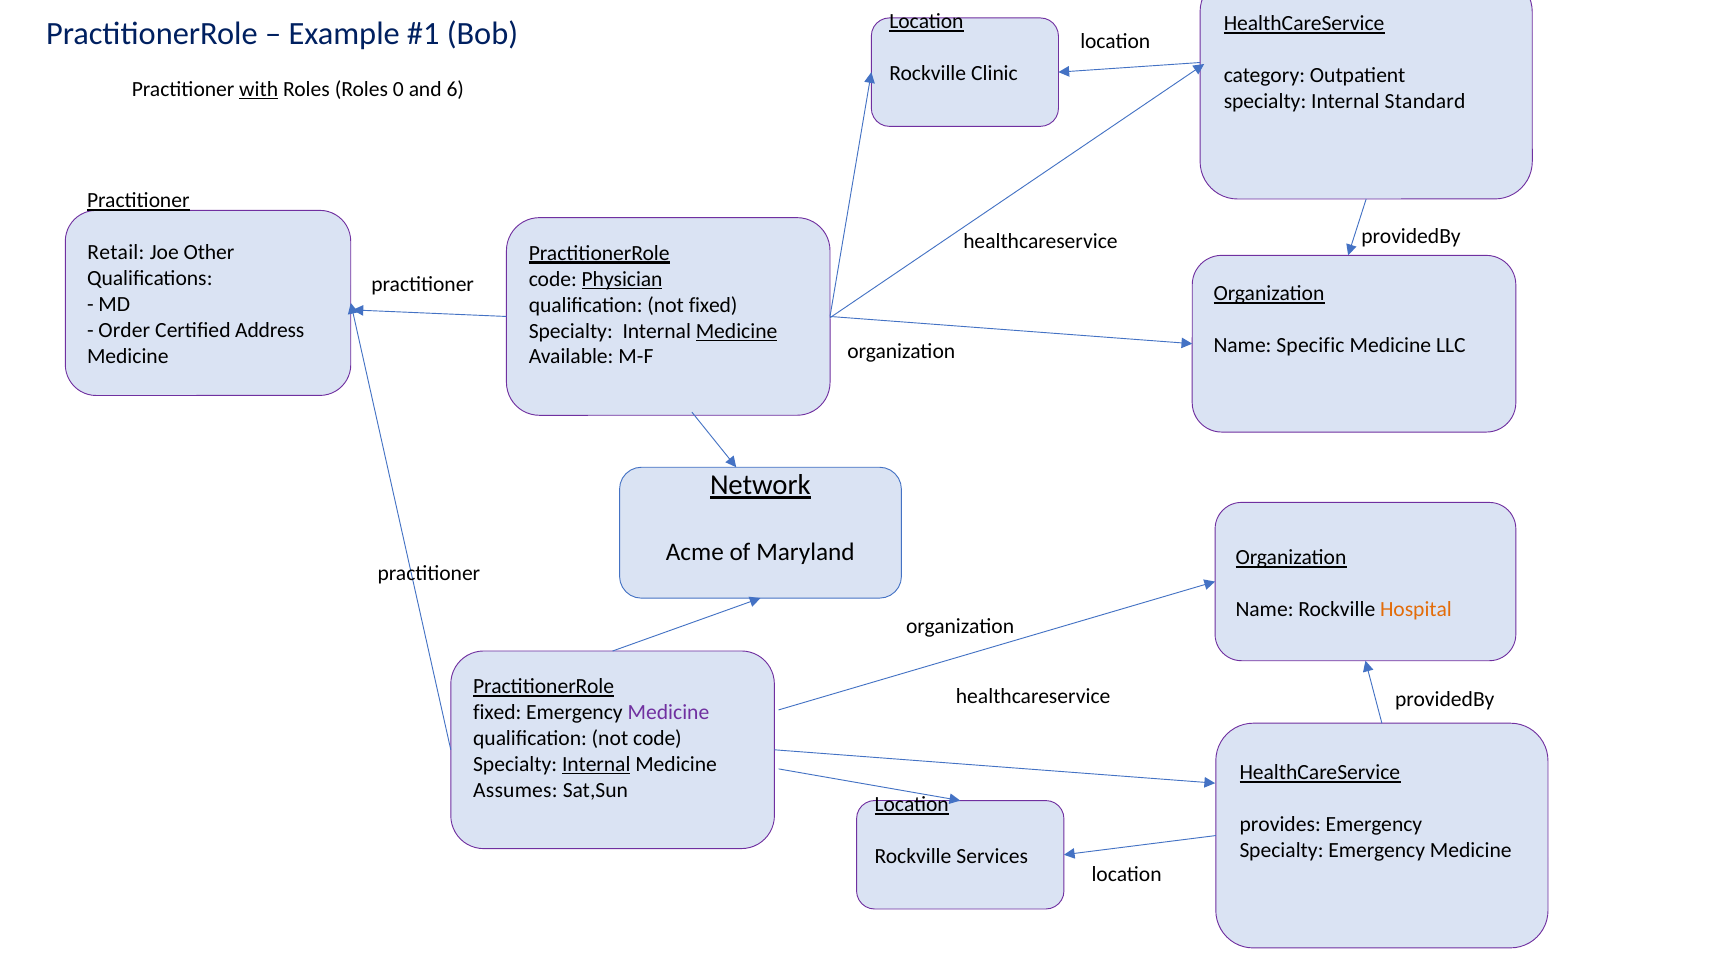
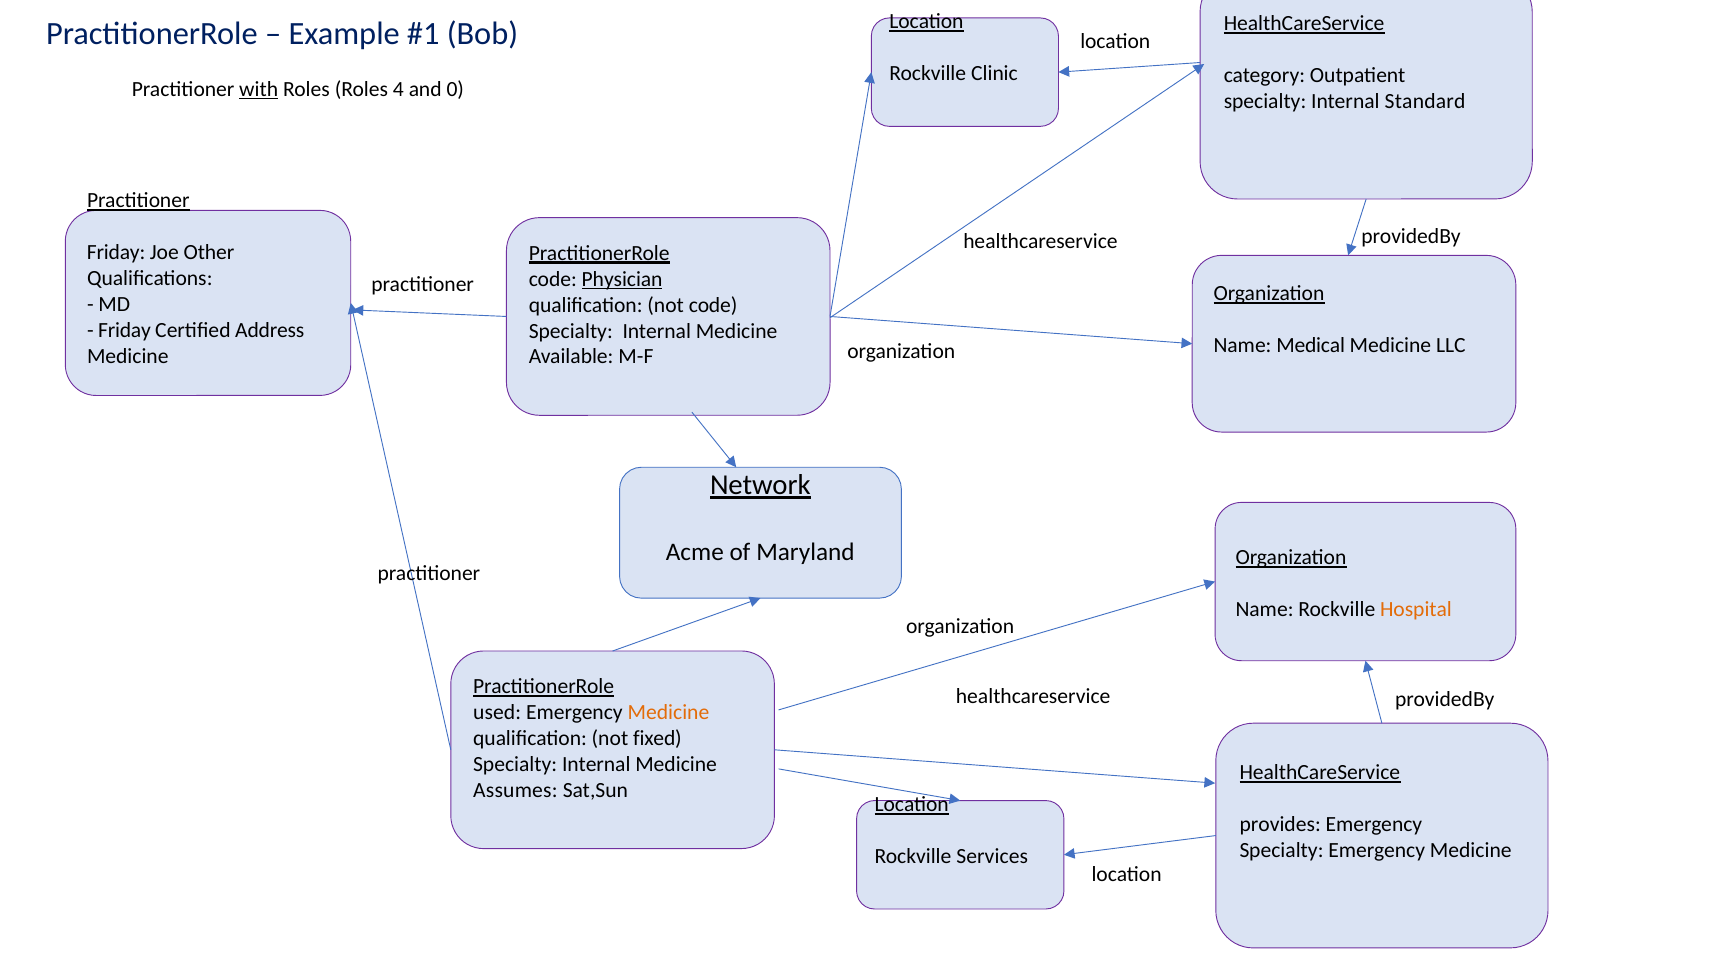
0: 0 -> 4 (398, 89)
6: 6 -> 0 (455, 89)
Retail: Retail -> Friday (116, 252)
not fixed: fixed -> code (713, 305)
Order: Order -> Friday (125, 330)
Medicine underline: present -> none (737, 331)
Specific: Specific -> Medical (1311, 345)
fixed: fixed -> used (497, 712)
Medicine colour: purple -> orange (668, 712)
not code: code -> fixed (657, 738)
Internal underline: present -> none (596, 764)
